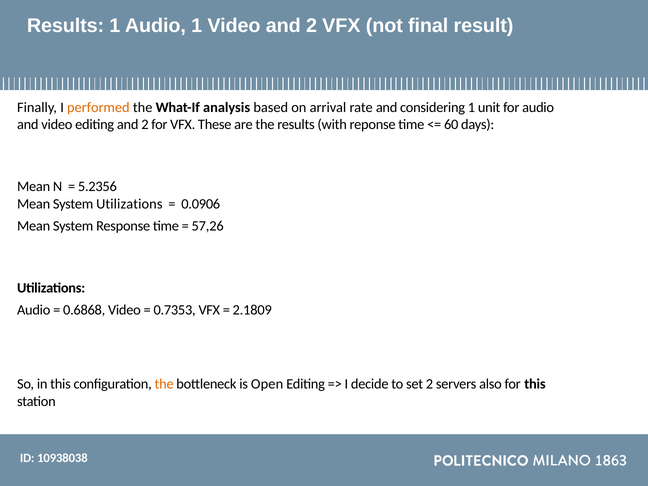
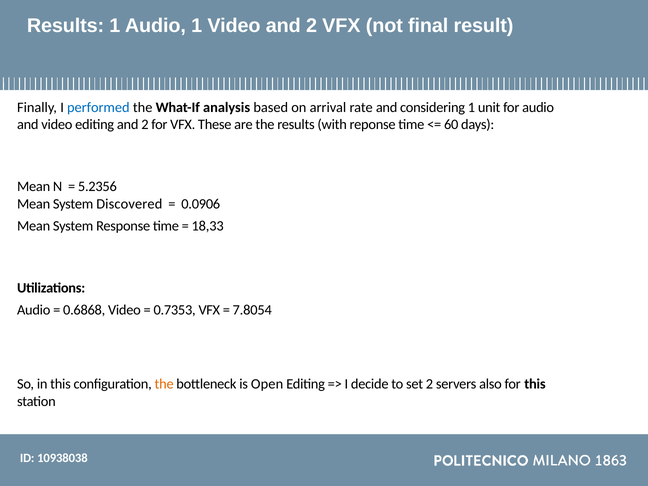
performed colour: orange -> blue (98, 107)
System Utilizations: Utilizations -> Discovered (129, 204)
57,26: 57,26 -> 18,33 (208, 226)
2.1809: 2.1809 -> 7.8054 (252, 310)
